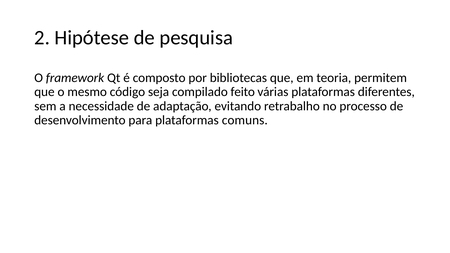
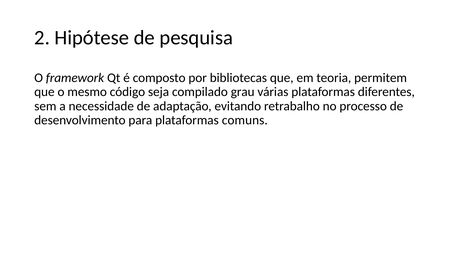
feito: feito -> grau (243, 92)
